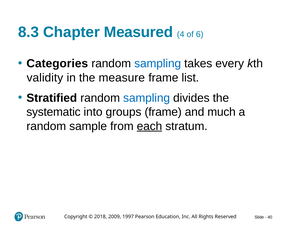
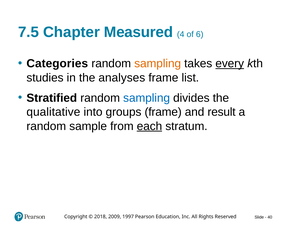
8.3: 8.3 -> 7.5 (29, 32)
sampling colour: blue -> orange (158, 64)
every underline: none -> present (230, 64)
validity: validity -> studies (45, 78)
measure: measure -> analyses (122, 78)
systematic: systematic -> qualitative (53, 112)
much: much -> result (222, 112)
